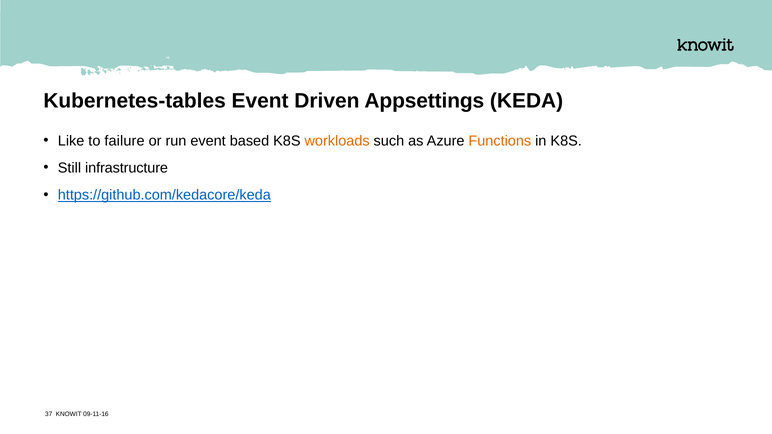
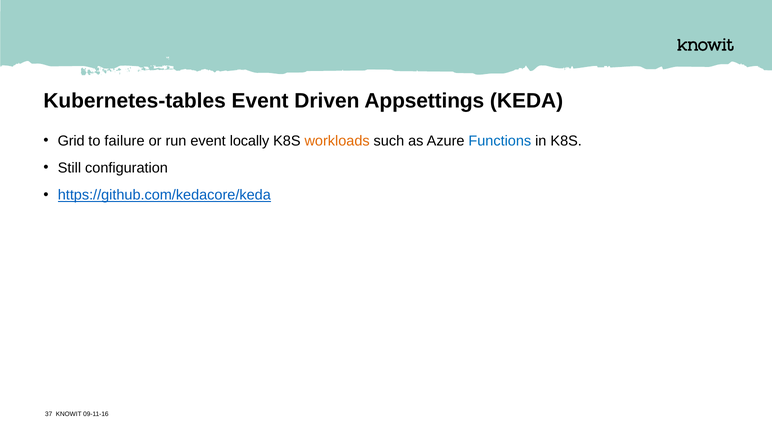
Like: Like -> Grid (71, 141)
based: based -> locally (250, 141)
Functions colour: orange -> blue (500, 141)
infrastructure: infrastructure -> configuration (127, 168)
